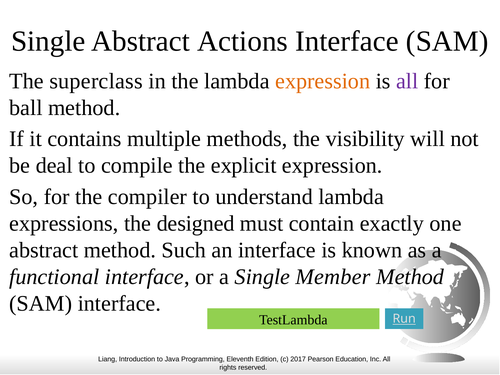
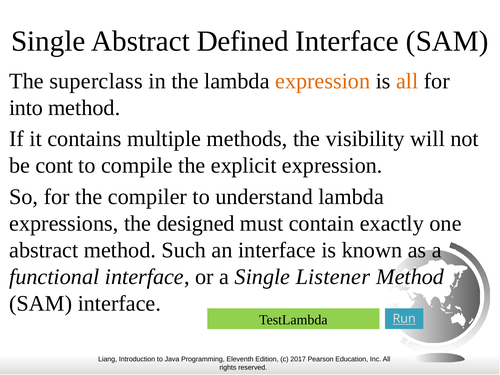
Actions: Actions -> Defined (243, 41)
all colour: purple -> orange (407, 81)
ball: ball -> into (26, 108)
deal: deal -> cont (54, 166)
Member: Member -> Listener (333, 277)
